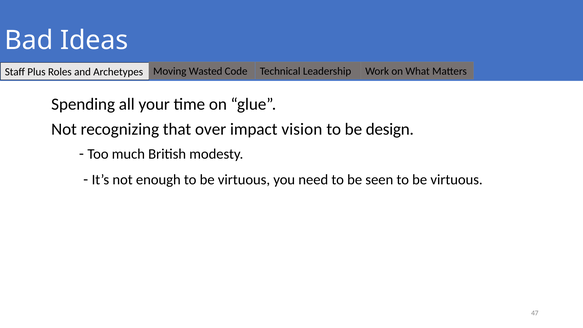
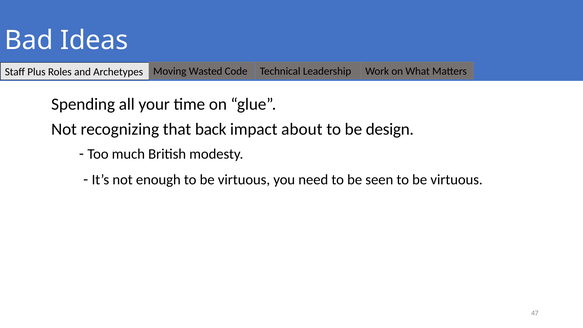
over: over -> back (211, 129)
vision: vision -> about (302, 129)
